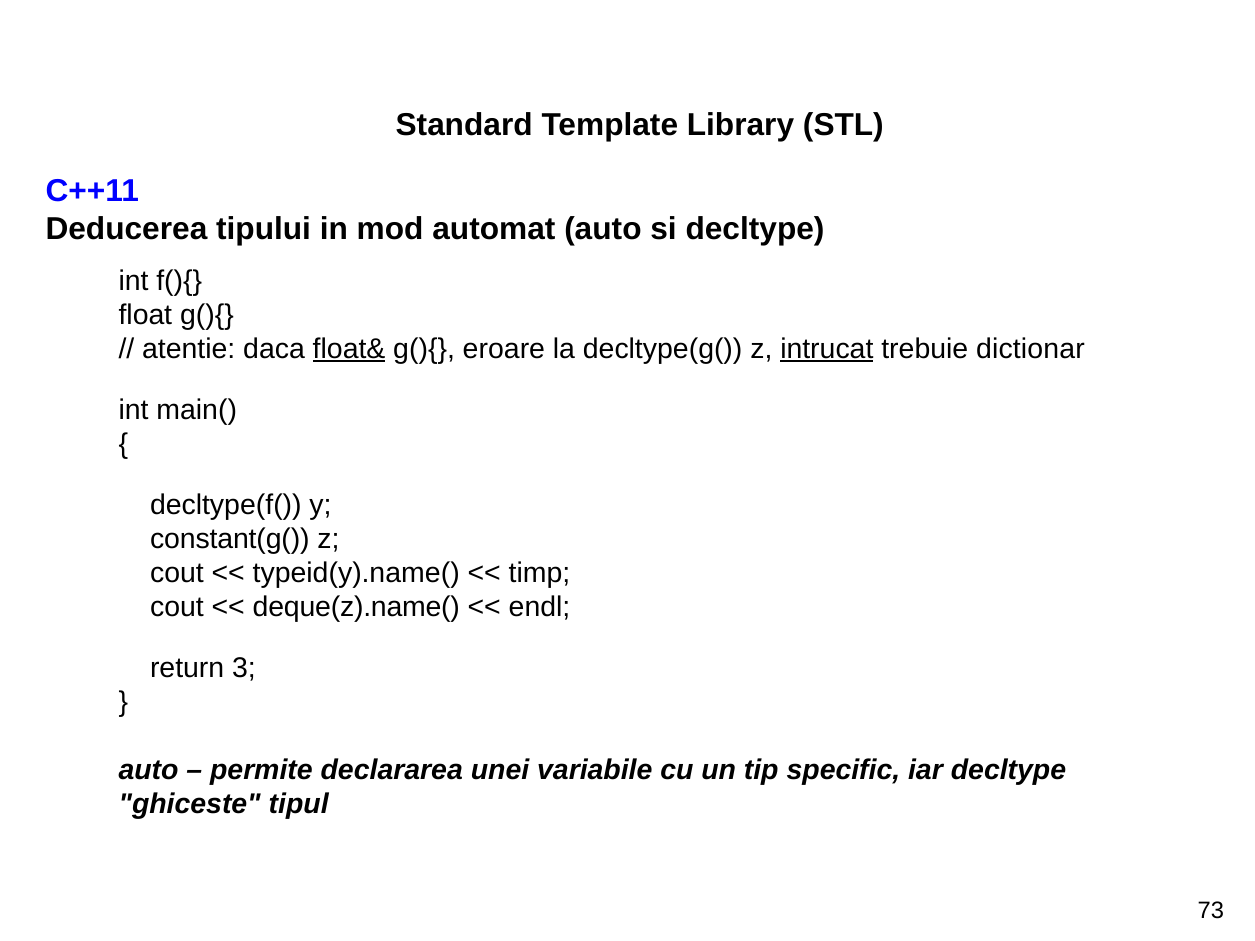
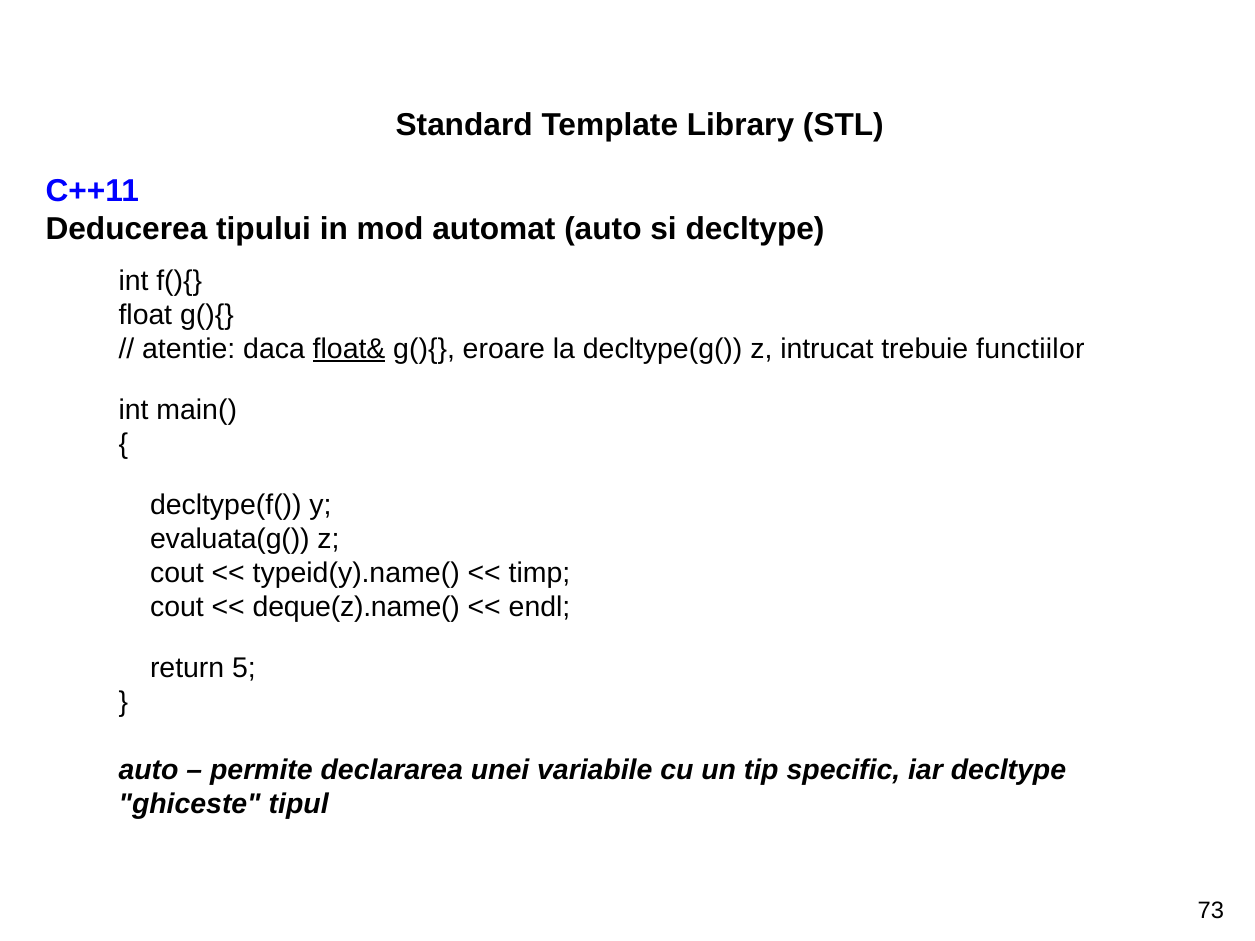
intrucat underline: present -> none (827, 349)
dictionar: dictionar -> functiilor (1030, 349)
constant(g(: constant(g( -> evaluata(g( (230, 539)
3: 3 -> 5 (244, 668)
